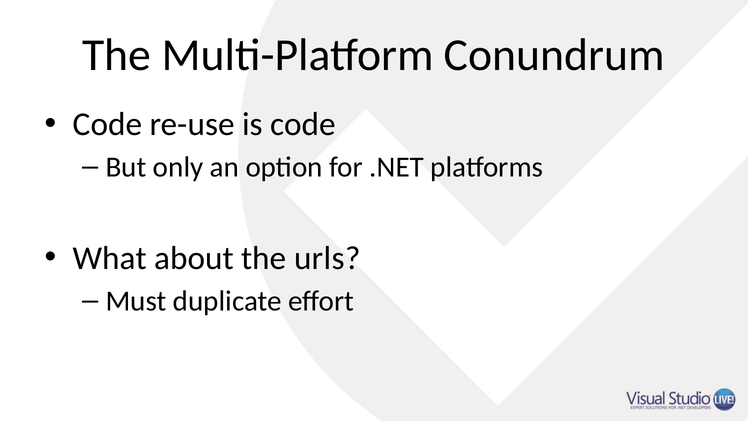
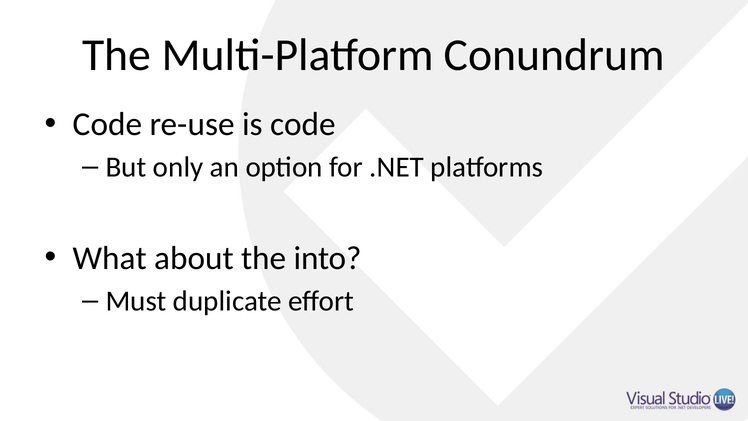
urls: urls -> into (328, 258)
